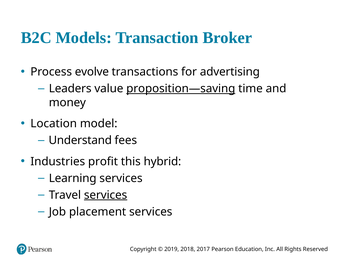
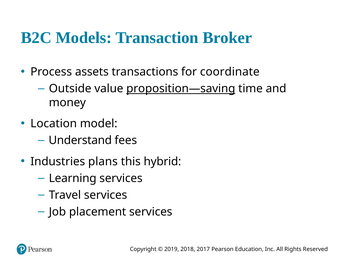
evolve: evolve -> assets (92, 72)
advertising: advertising -> coordinate (230, 72)
Leaders: Leaders -> Outside (70, 88)
profit: profit -> plans (103, 161)
services underline: present -> none (106, 195)
